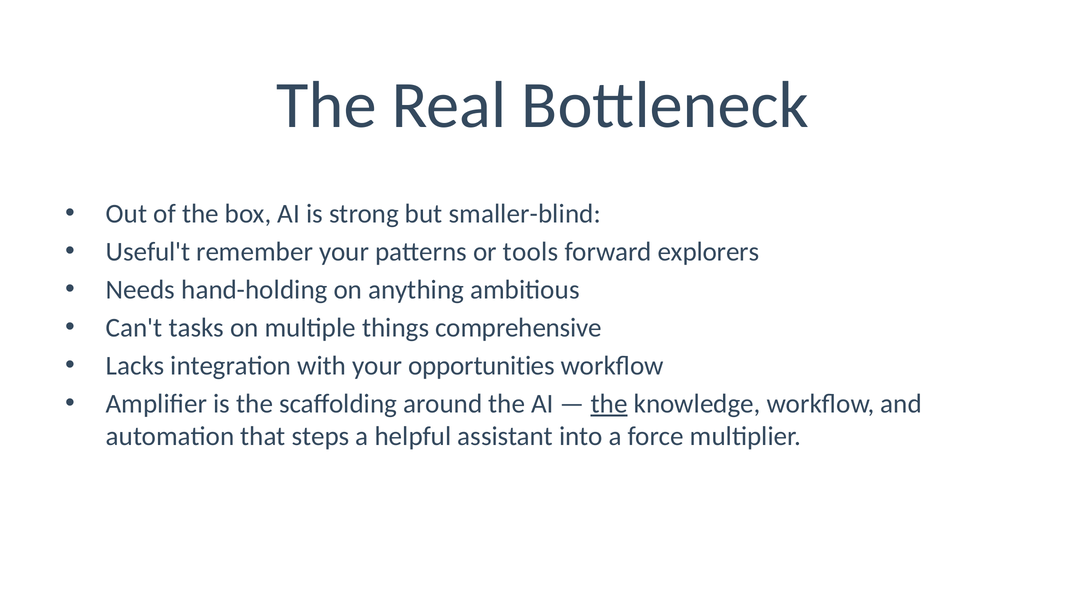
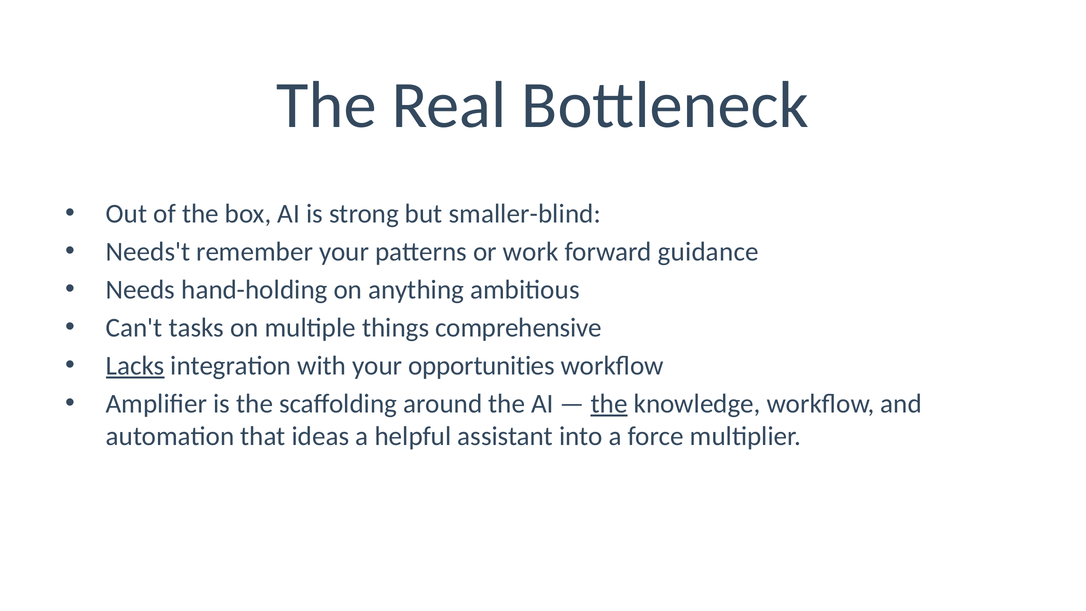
Useful't: Useful't -> Needs't (148, 252)
tools: tools -> work (531, 252)
explorers: explorers -> guidance (708, 252)
Lacks underline: none -> present (135, 366)
steps: steps -> ideas (321, 436)
